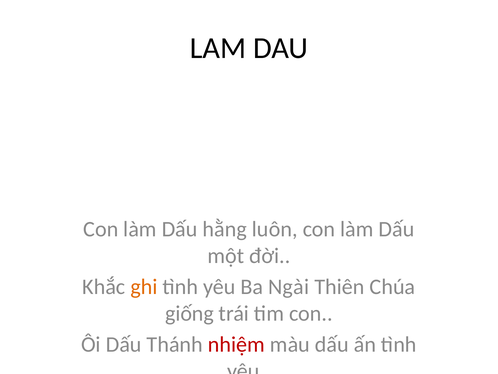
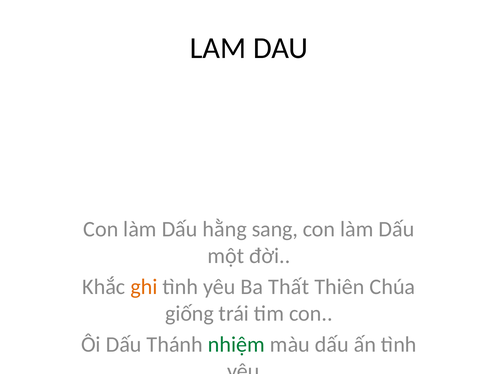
luôn: luôn -> sang (275, 229)
Ngài: Ngài -> Thất (289, 287)
nhiệm colour: red -> green (236, 344)
